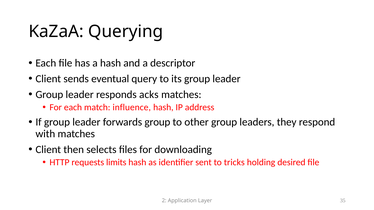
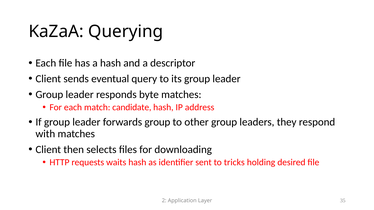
acks: acks -> byte (149, 95)
influence: influence -> candidate (132, 107)
limits: limits -> waits (116, 163)
